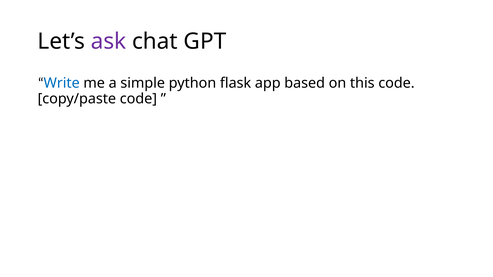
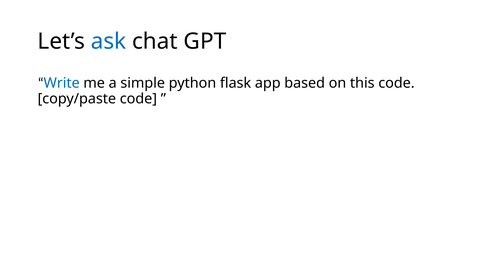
ask colour: purple -> blue (108, 41)
